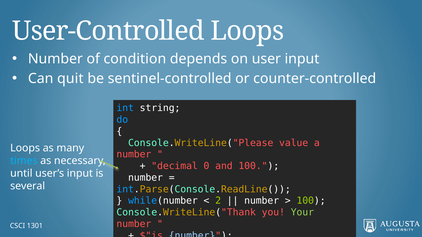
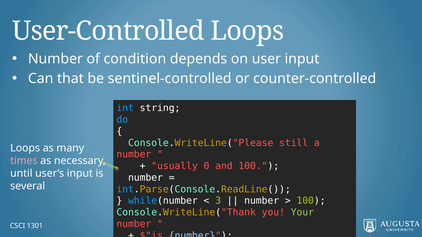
quit: quit -> that (70, 79)
value: value -> still (294, 143)
times colour: light blue -> pink (24, 161)
decimal: decimal -> usually (175, 166)
2: 2 -> 3 (218, 201)
